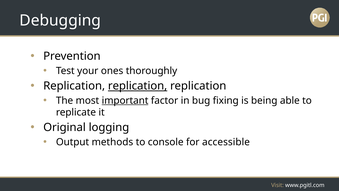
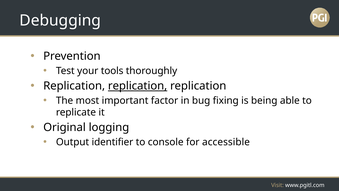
ones: ones -> tools (112, 71)
important underline: present -> none (125, 100)
methods: methods -> identifier (112, 142)
